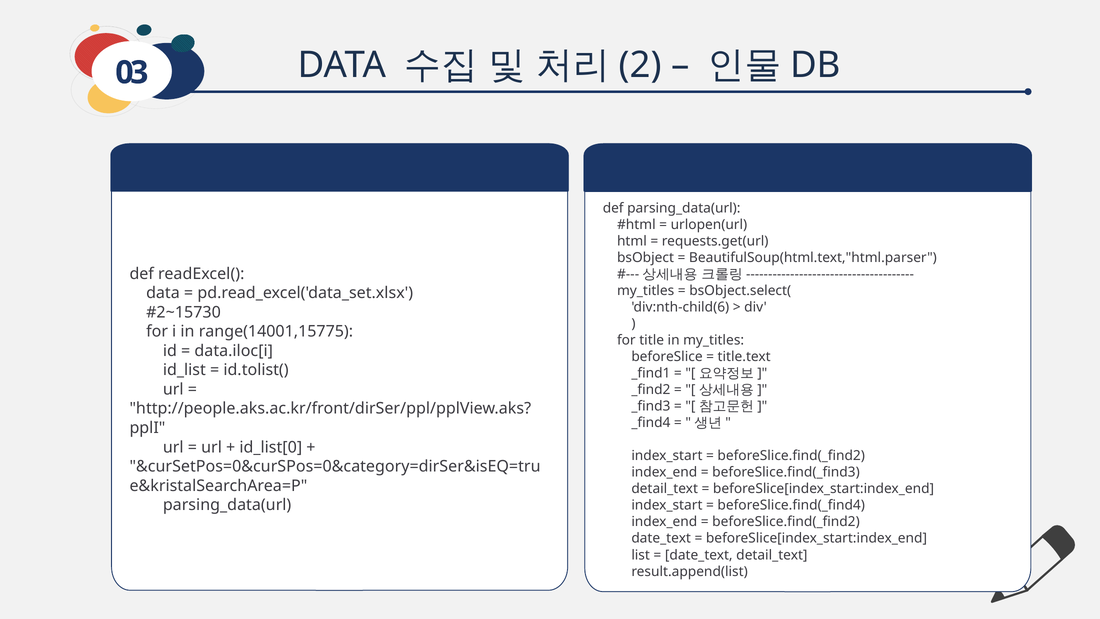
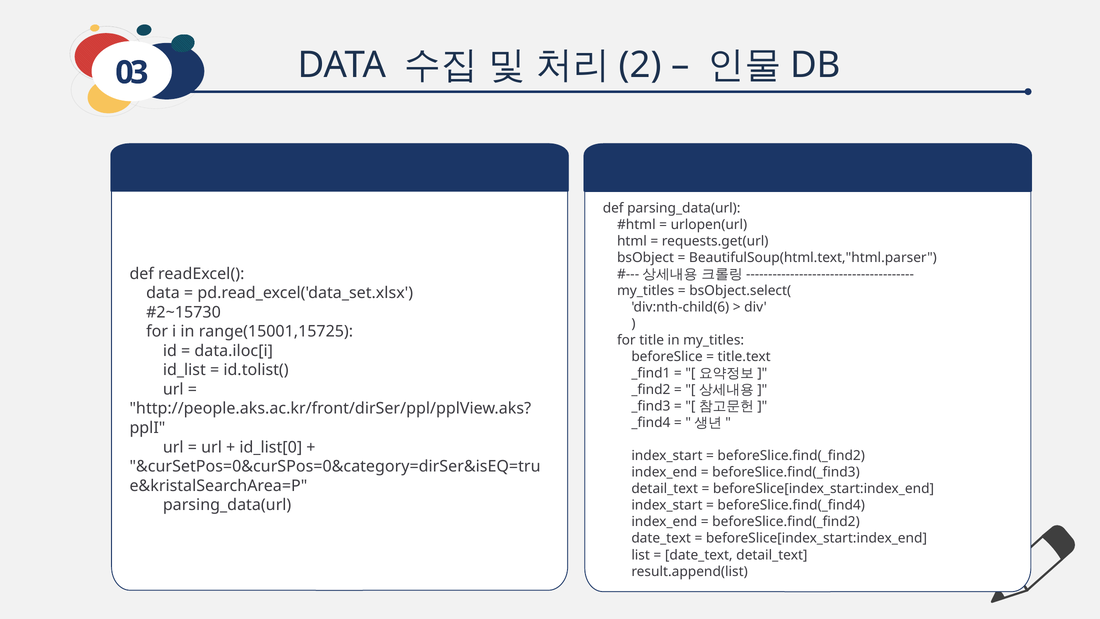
range(14001,15775: range(14001,15775 -> range(15001,15725 (276, 331)
